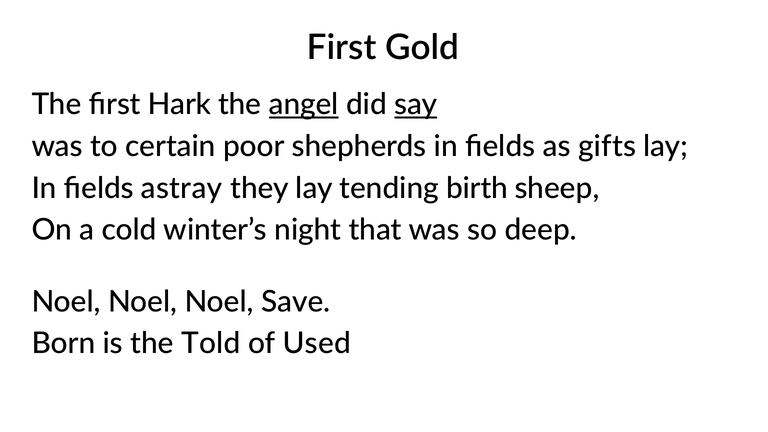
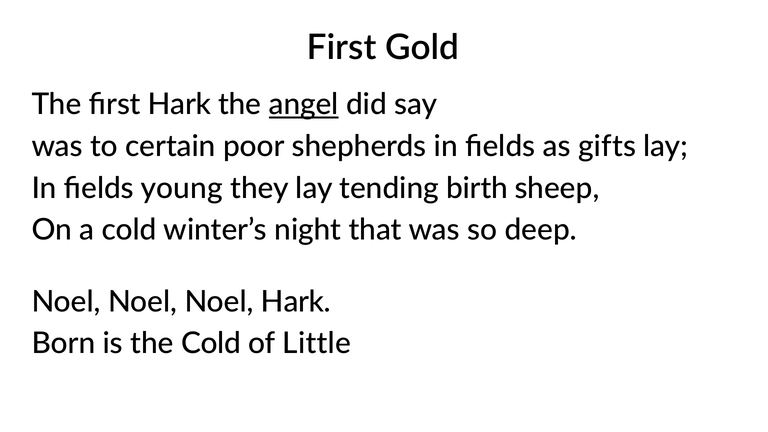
say underline: present -> none (416, 105)
astray: astray -> young (182, 188)
Noel Save: Save -> Hark (296, 302)
the Told: Told -> Cold (211, 344)
Used: Used -> Little (317, 344)
